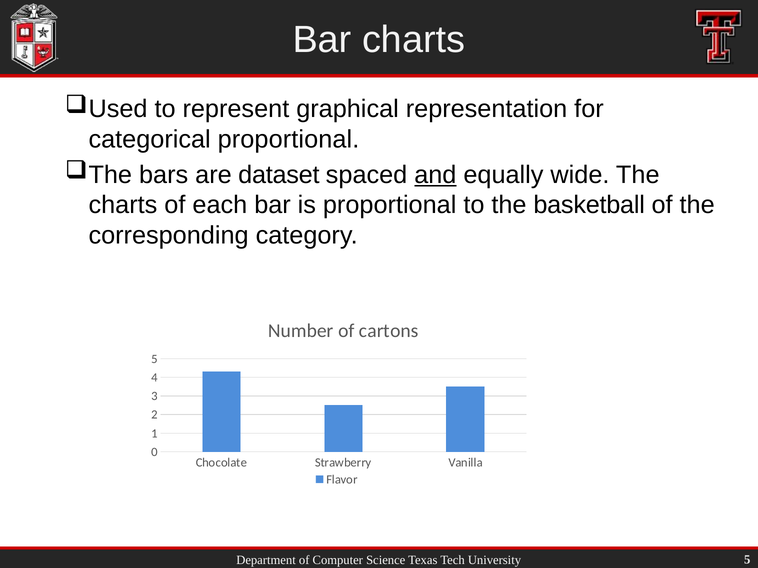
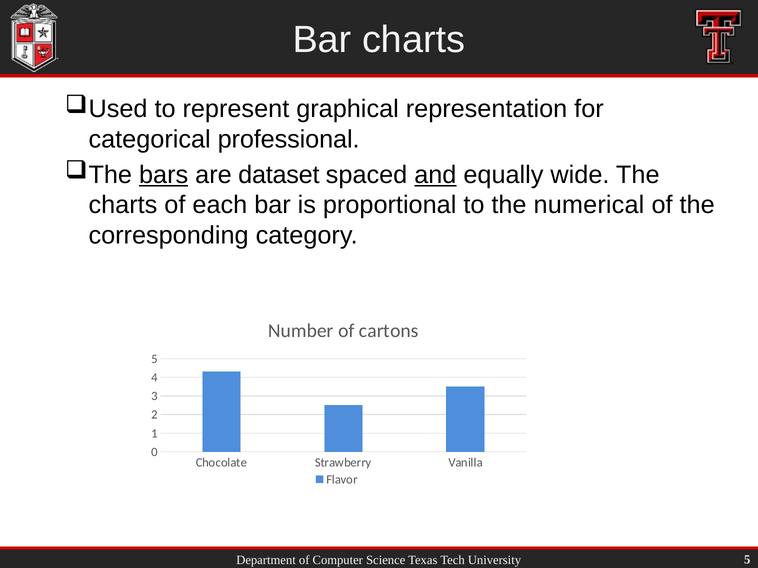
categorical proportional: proportional -> professional (289, 139)
bars underline: none -> present (164, 175)
basketball: basketball -> numerical (589, 205)
